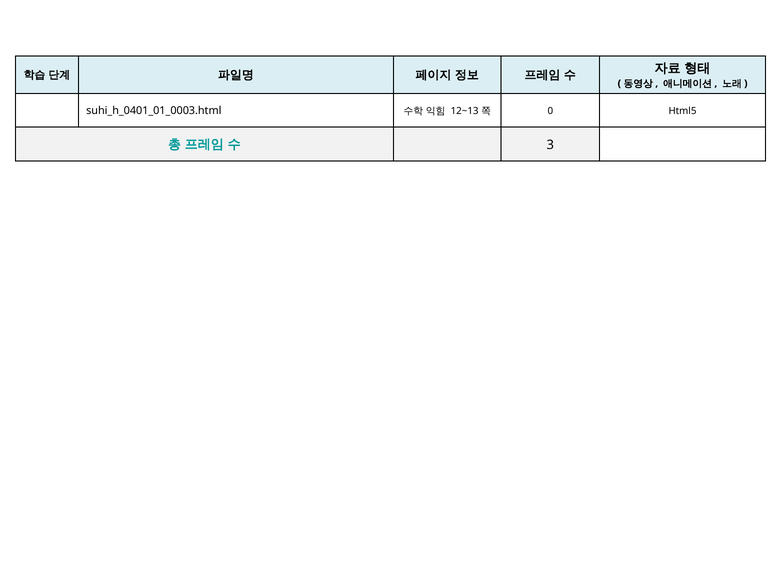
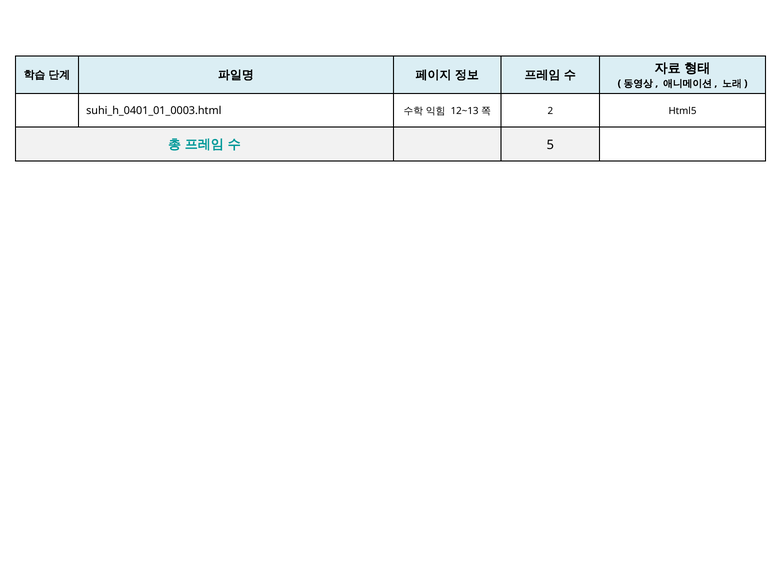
0: 0 -> 2 (550, 111)
3: 3 -> 5 (550, 145)
